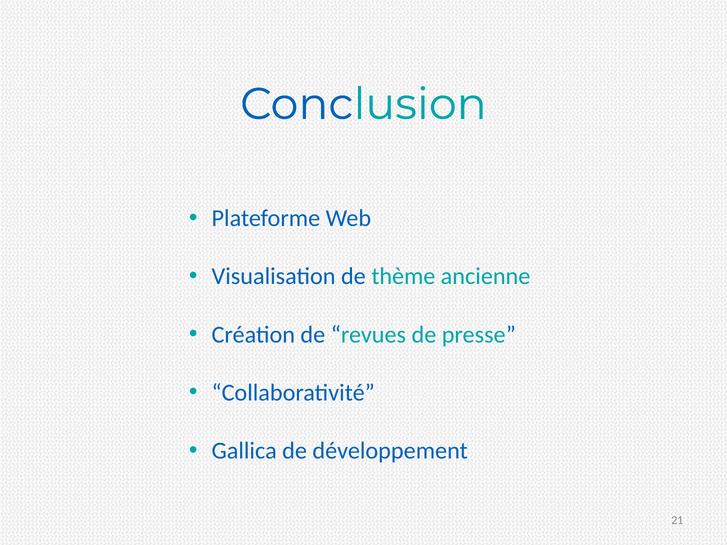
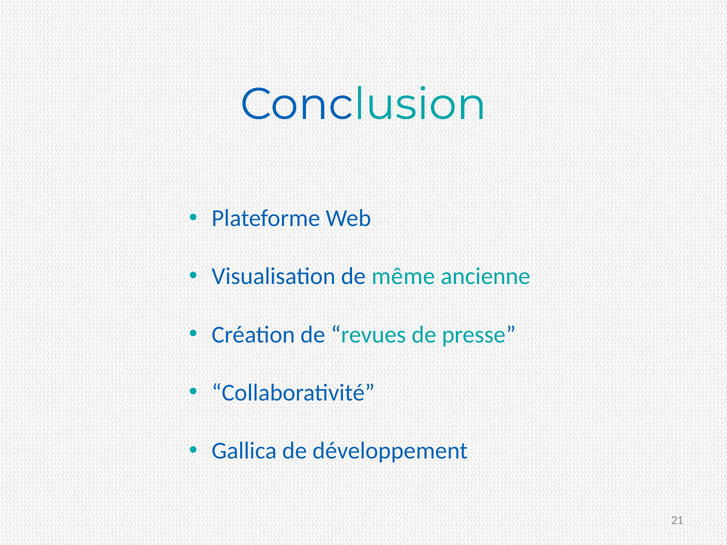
thème: thème -> même (403, 277)
